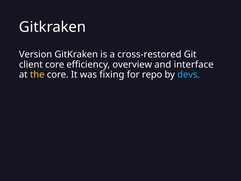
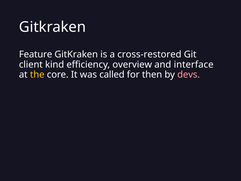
Version: Version -> Feature (36, 54)
client core: core -> kind (55, 64)
fixing: fixing -> called (112, 75)
repo: repo -> then (152, 75)
devs colour: light blue -> pink (189, 75)
